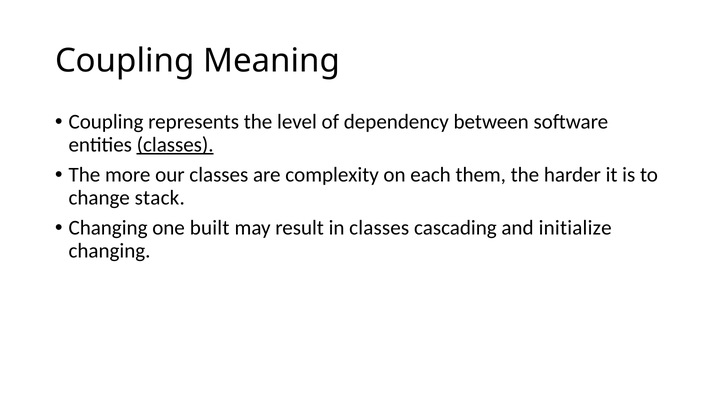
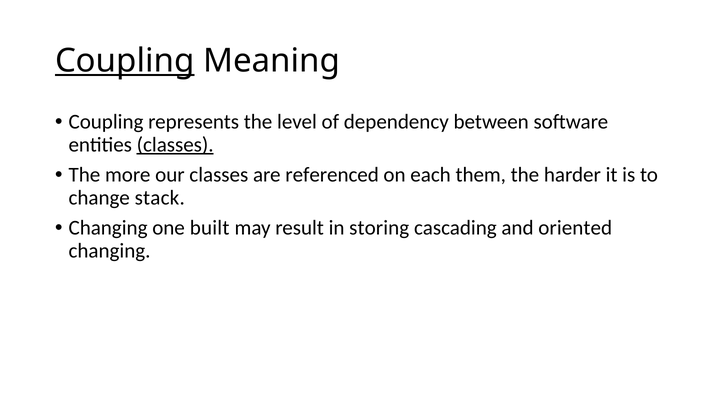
Coupling underline: none -> present (125, 61)
complexity: complexity -> referenced (332, 175)
in classes: classes -> storing (379, 228)
initialize: initialize -> oriented (575, 228)
